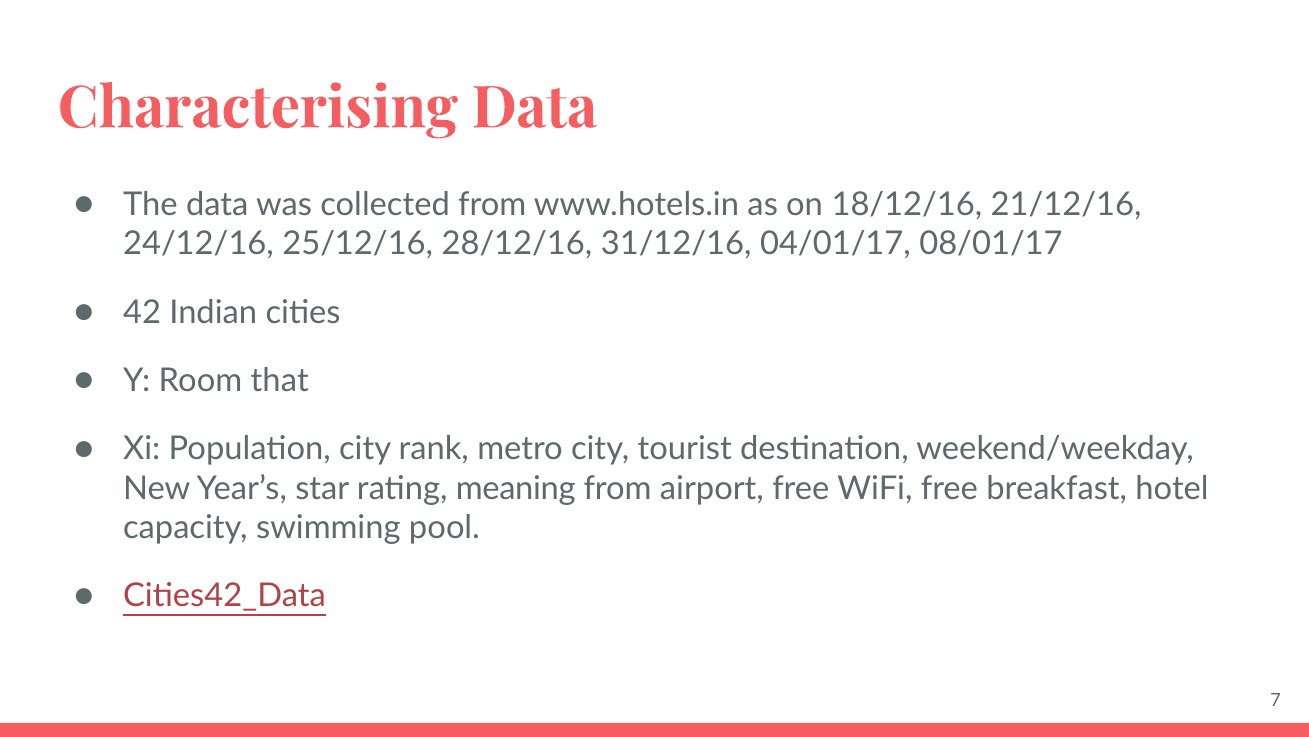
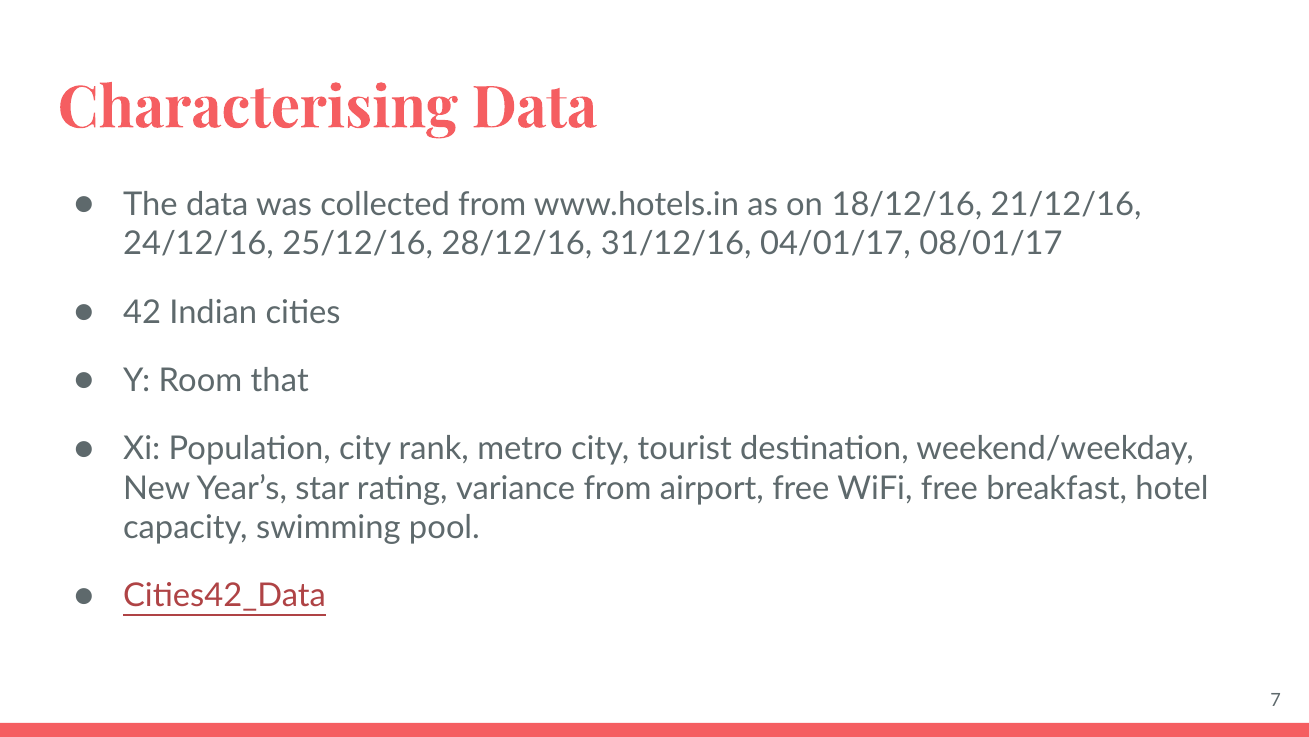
meaning: meaning -> variance (516, 488)
